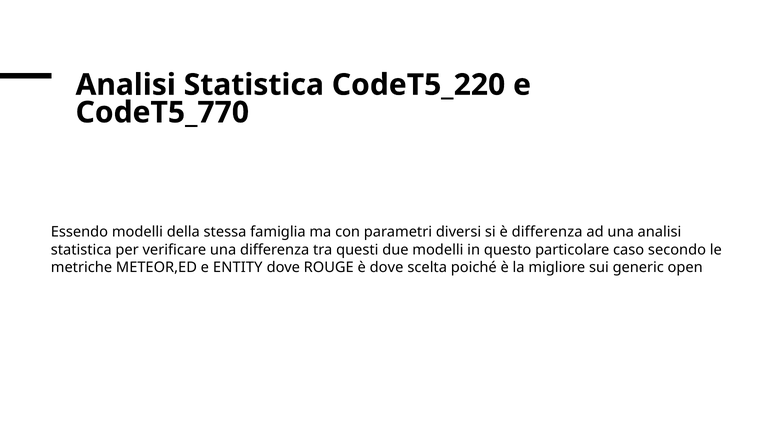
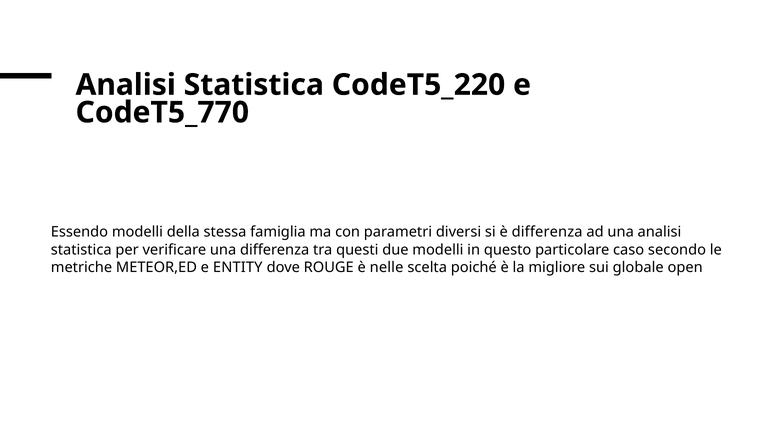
è dove: dove -> nelle (387, 267)
generic: generic -> globale (638, 267)
